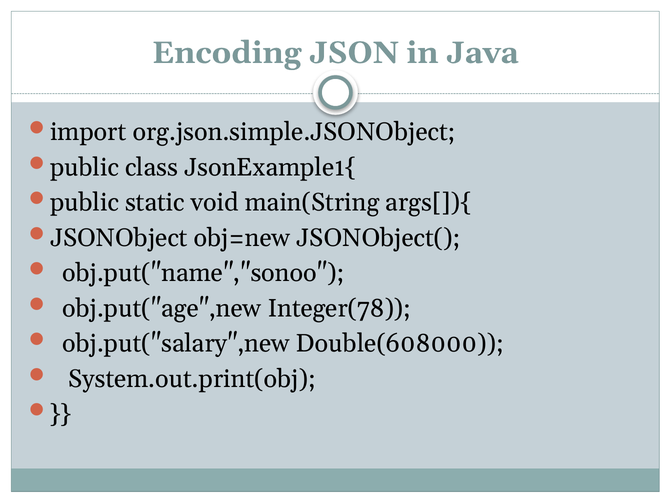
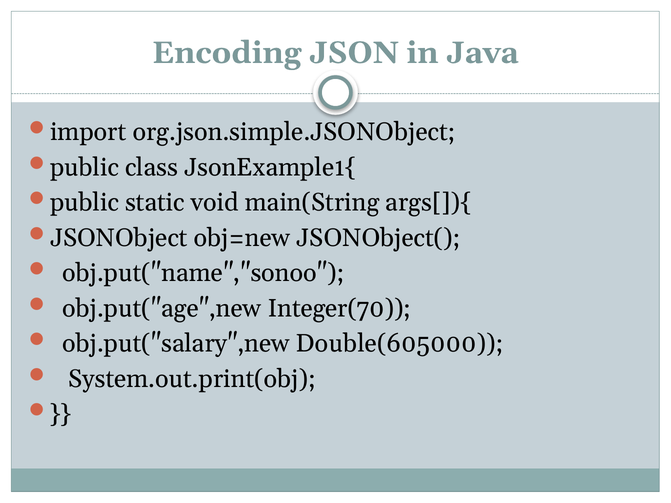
Integer(78: Integer(78 -> Integer(70 (339, 309)
Double(608000: Double(608000 -> Double(605000 (400, 344)
